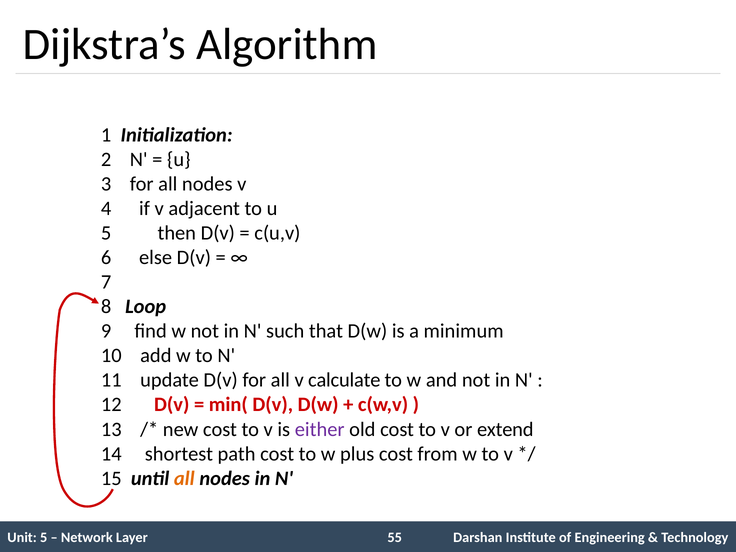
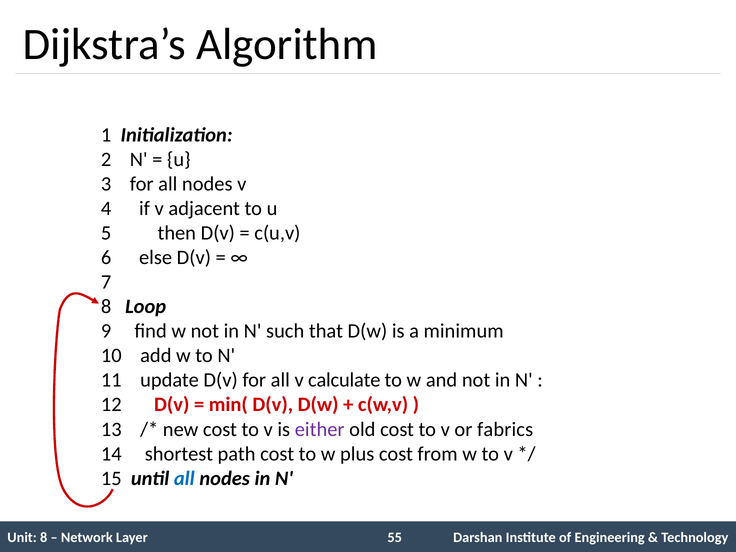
extend: extend -> fabrics (505, 429)
all colour: orange -> blue (184, 478)
5: 5 -> 8 (44, 537)
